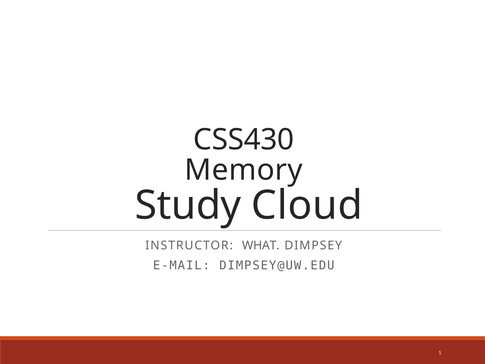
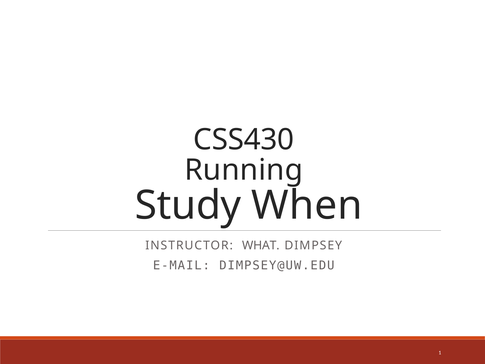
Memory: Memory -> Running (244, 170)
Cloud: Cloud -> When (307, 205)
